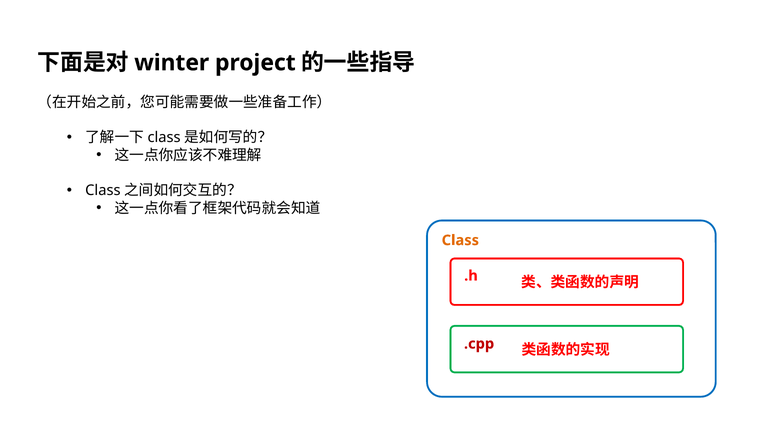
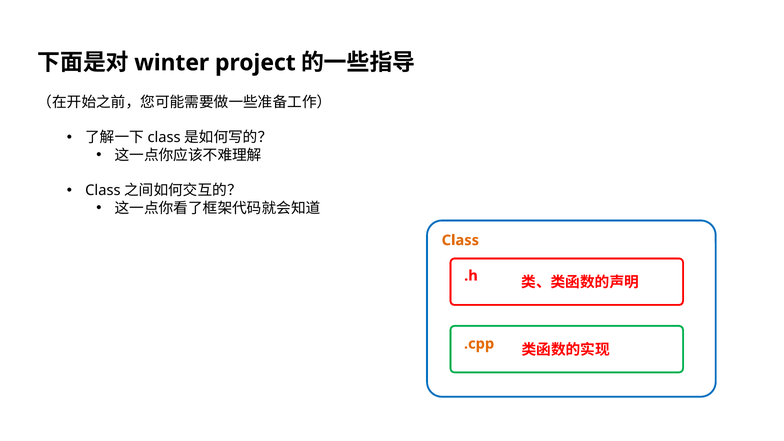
.cpp colour: red -> orange (479, 344)
